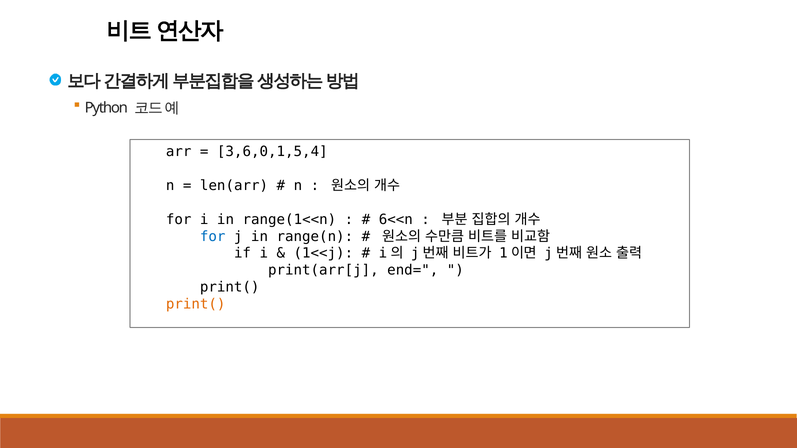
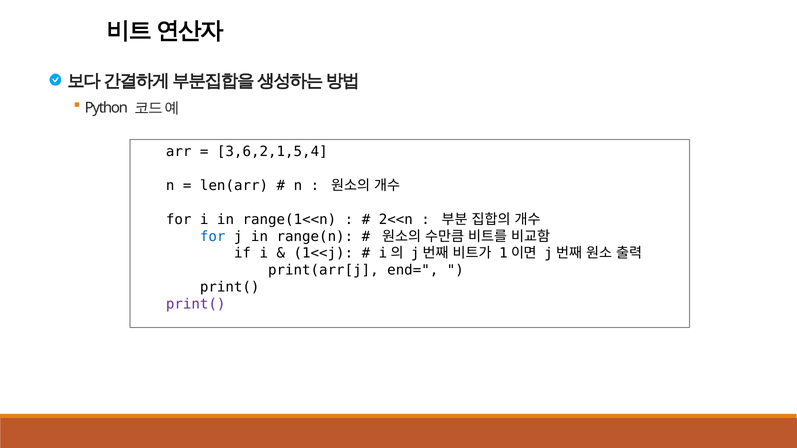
3,6,0,1,5,4: 3,6,0,1,5,4 -> 3,6,2,1,5,4 (272, 152)
6<<n: 6<<n -> 2<<n (396, 220)
print( colour: orange -> purple (196, 304)
